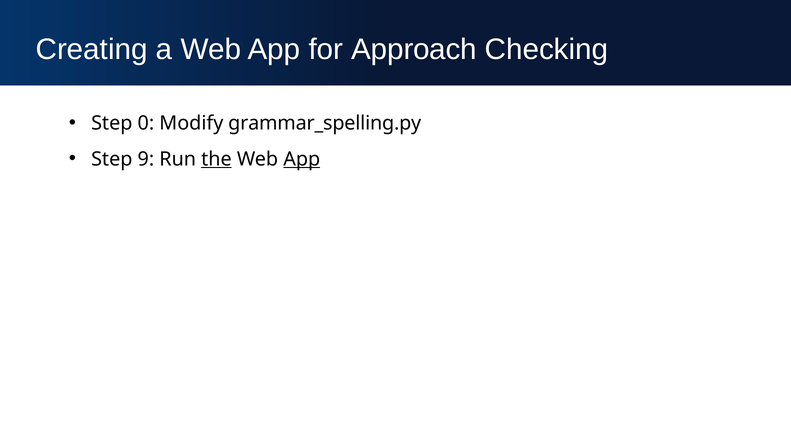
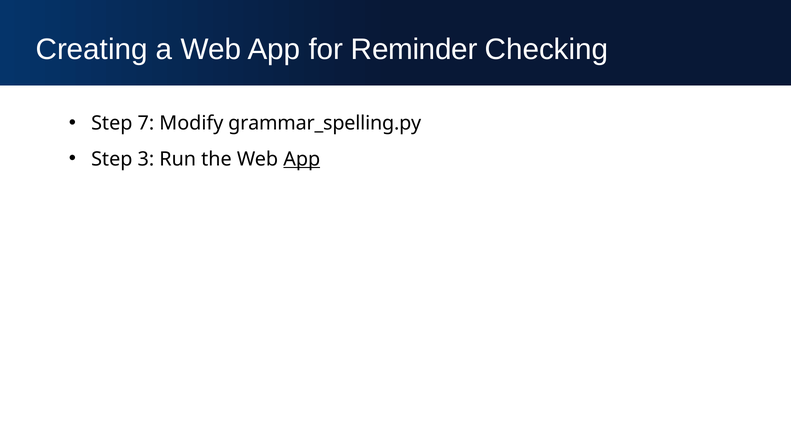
Approach: Approach -> Reminder (414, 50)
0: 0 -> 7 (146, 123)
9: 9 -> 3 (146, 159)
the underline: present -> none (216, 159)
